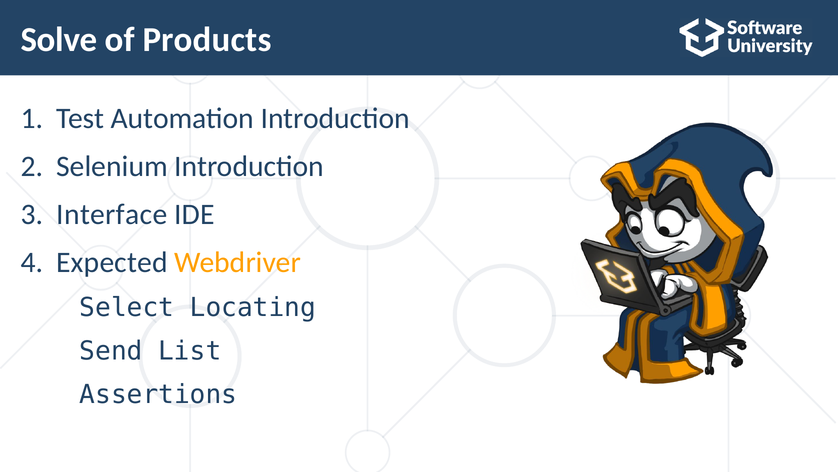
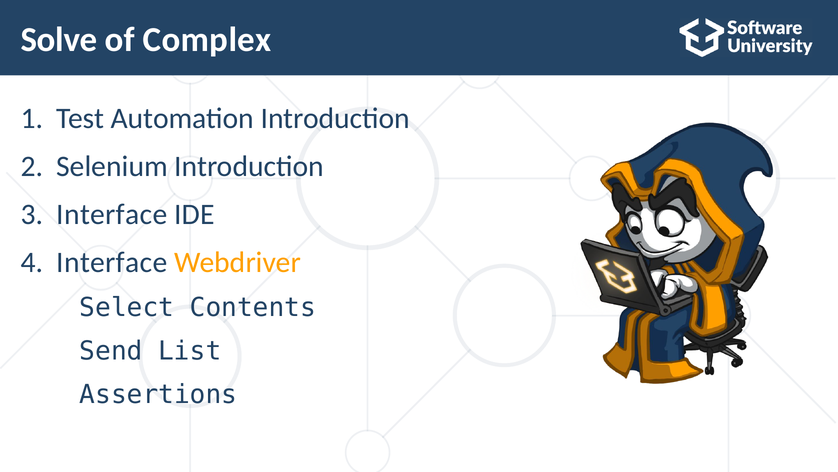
Products: Products -> Complex (207, 40)
Expected: Expected -> Interface (112, 262)
Locating: Locating -> Contents (253, 307)
